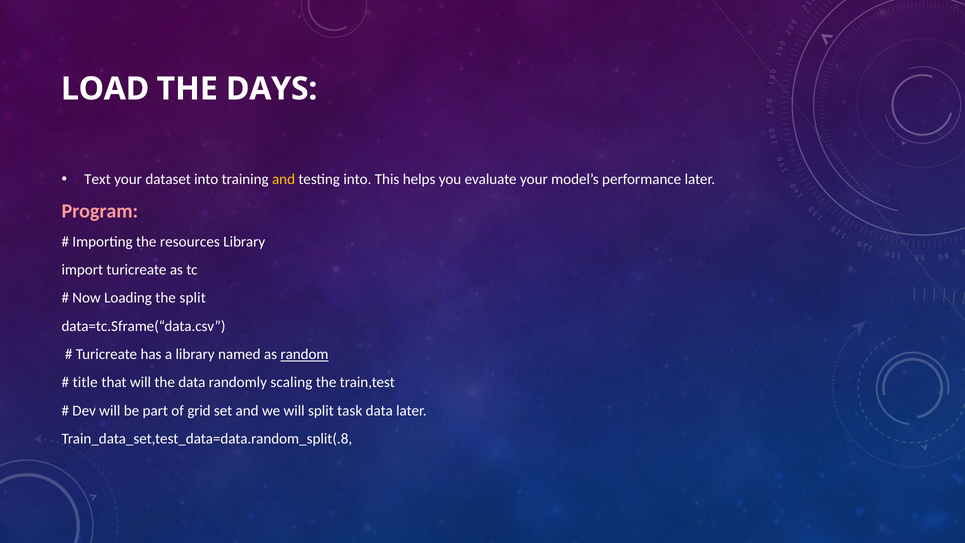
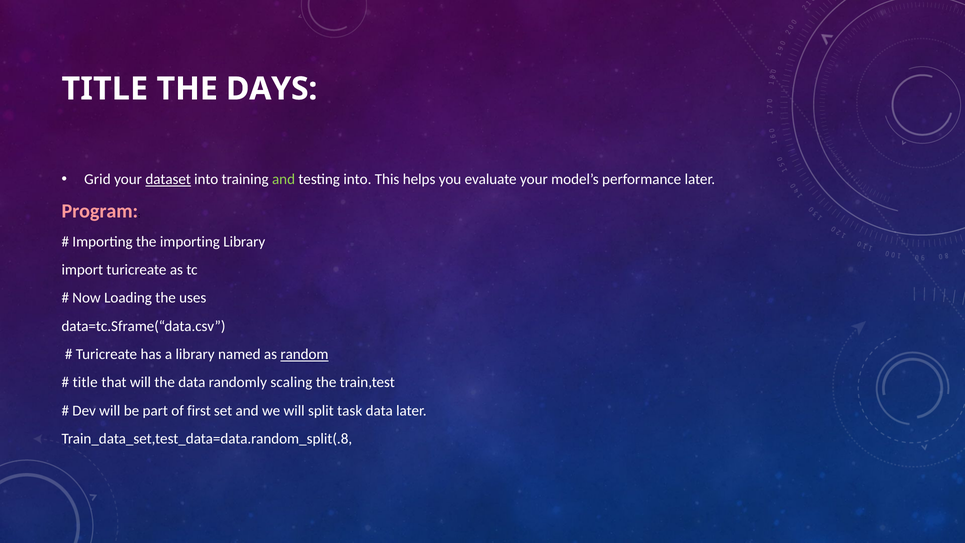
LOAD: LOAD -> TITLE (105, 89)
Text: Text -> Grid (97, 179)
dataset underline: none -> present (168, 179)
and colour: yellow -> light green (284, 179)
the resources: resources -> importing (190, 242)
the split: split -> uses (193, 298)
grid: grid -> first (199, 411)
